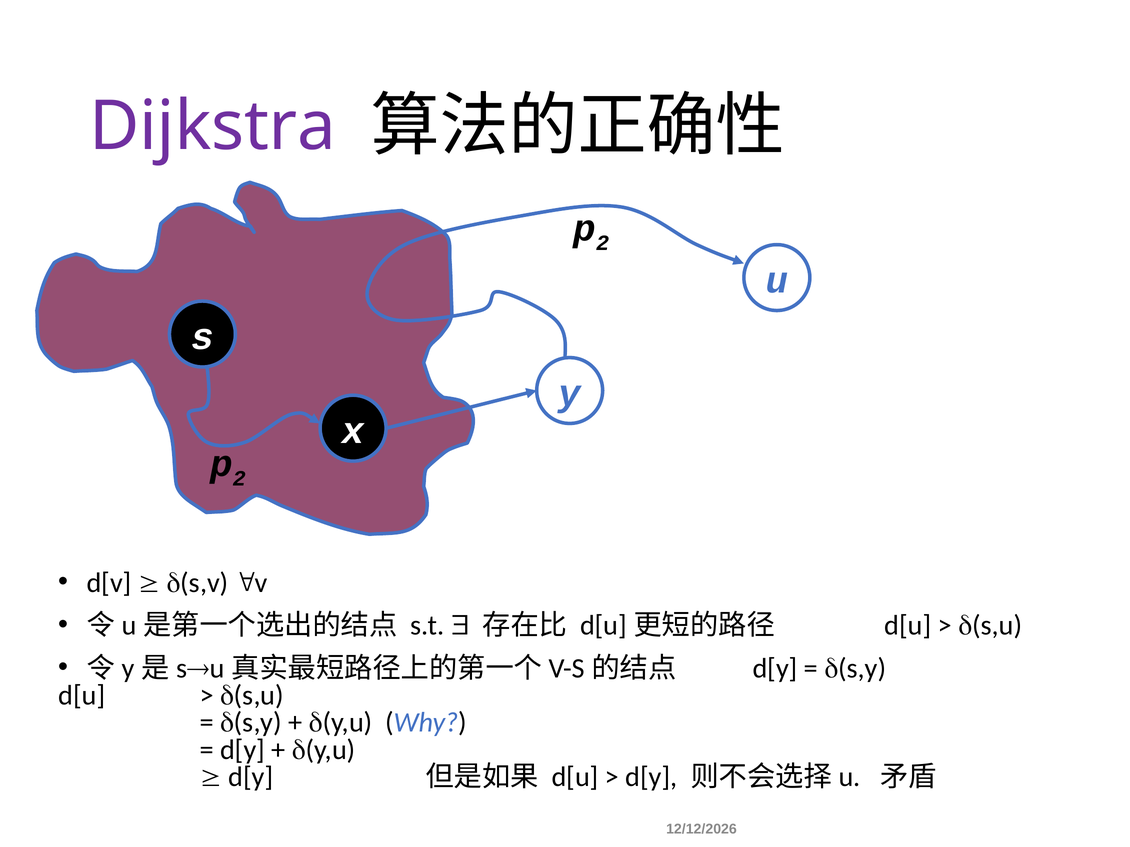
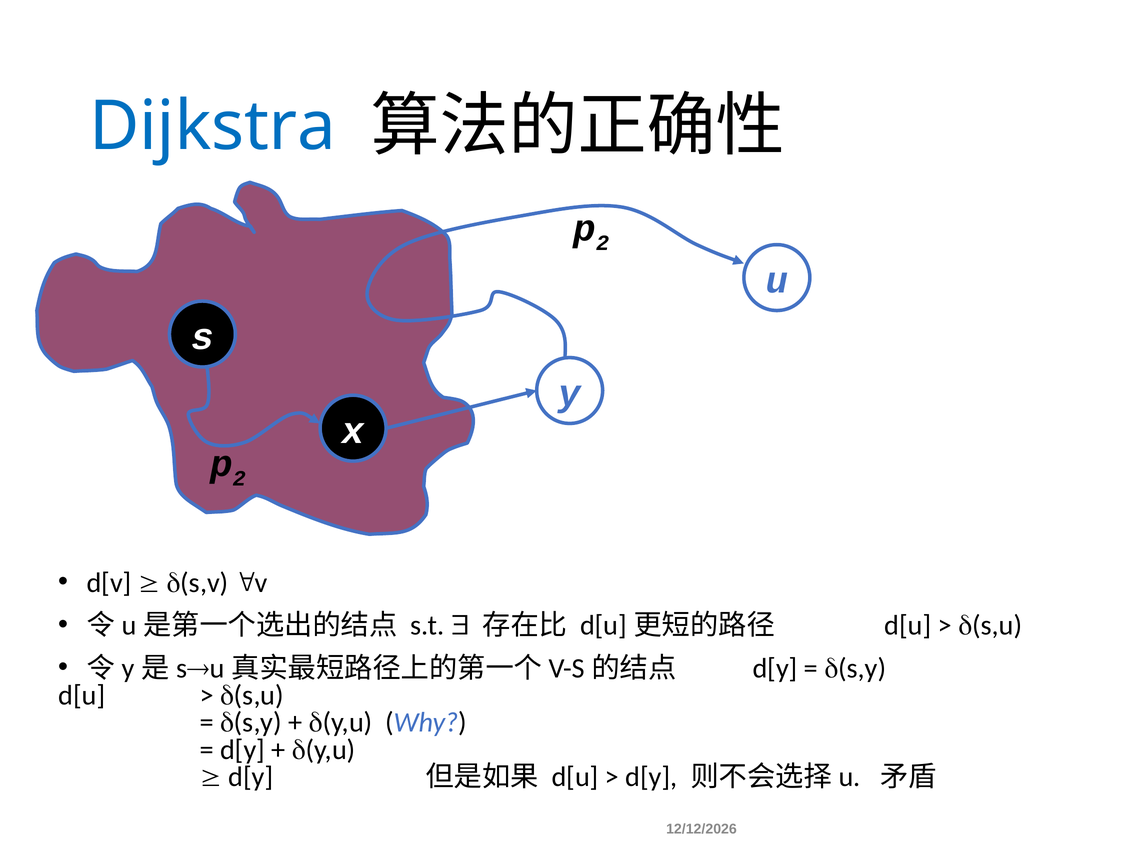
Dijkstra colour: purple -> blue (212, 127)
